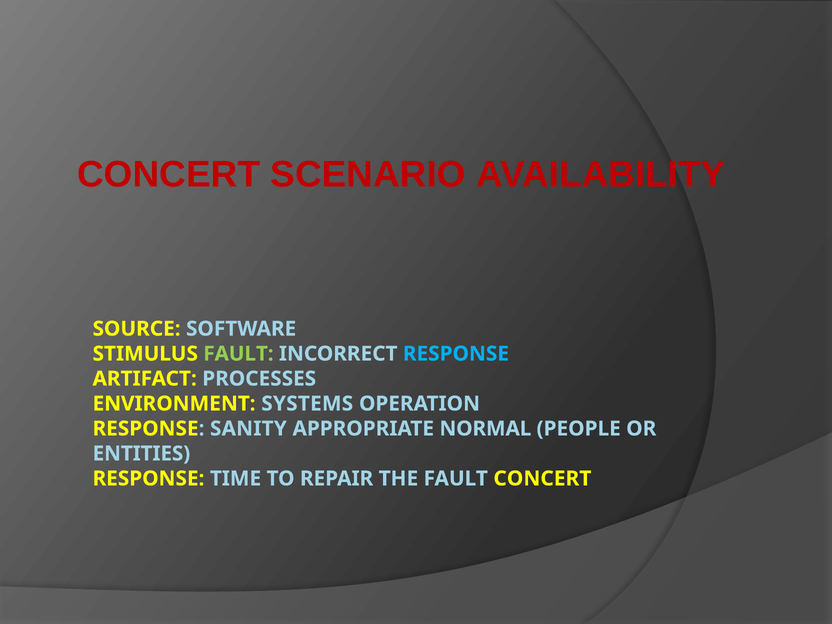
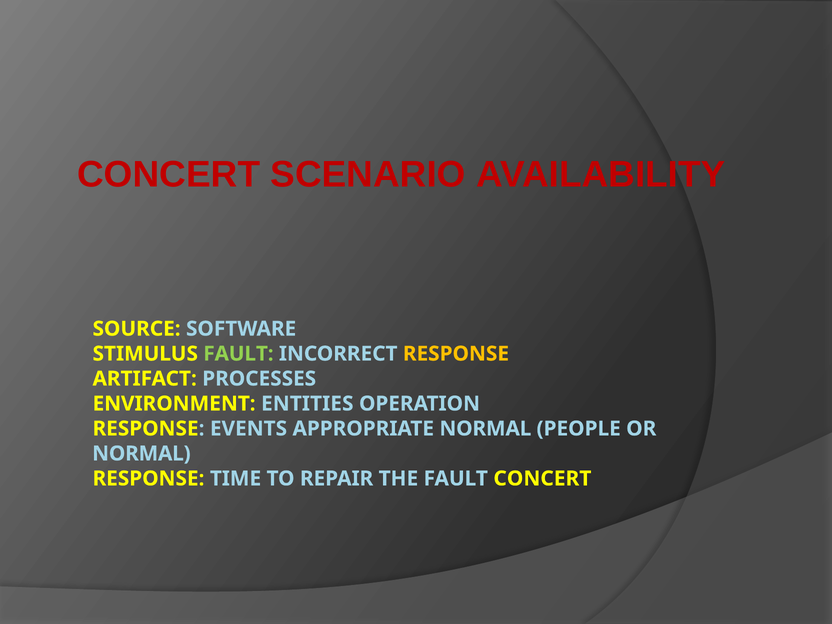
RESPONSE colour: light blue -> yellow (456, 354)
SYSTEMS: SYSTEMS -> ENTITIES (307, 404)
SANITY: SANITY -> EVENTS (248, 429)
ENTITIES: ENTITIES -> NORMAL (141, 454)
